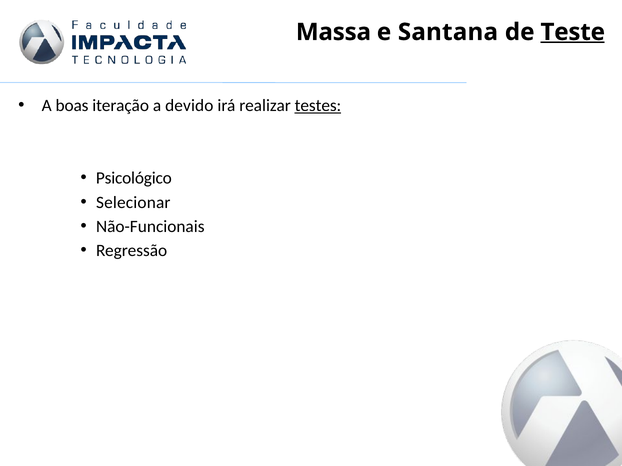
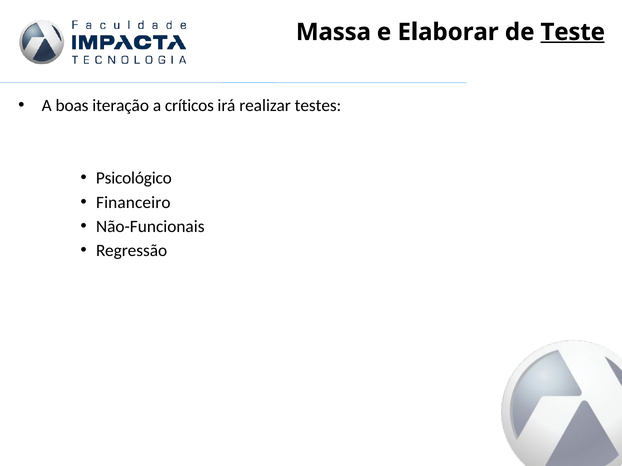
Santana: Santana -> Elaborar (448, 32)
devido: devido -> críticos (189, 106)
testes underline: present -> none (318, 106)
Selecionar: Selecionar -> Financeiro (133, 203)
